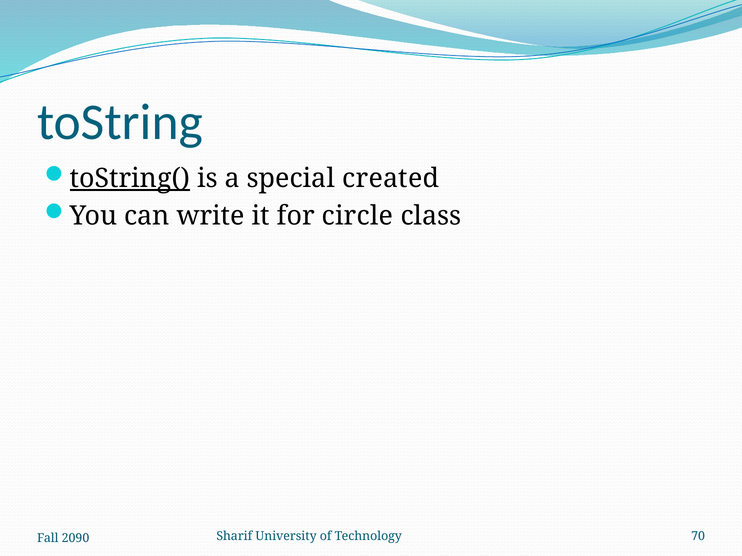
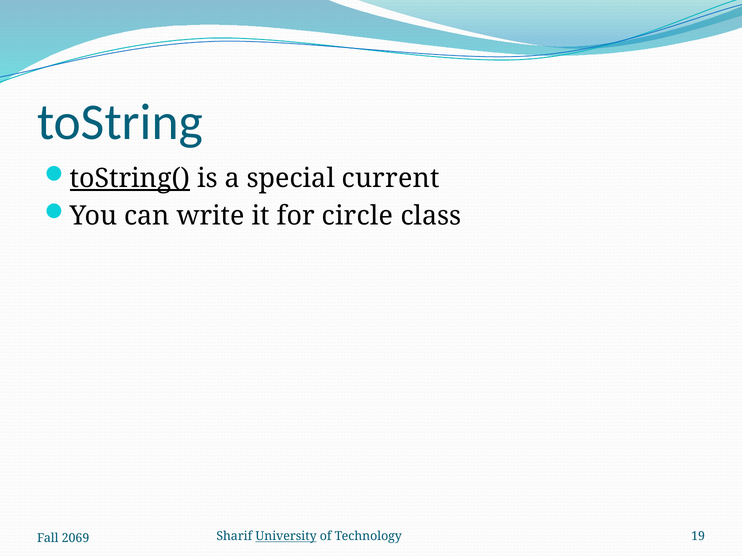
created: created -> current (391, 179)
University underline: none -> present (286, 537)
70: 70 -> 19 (698, 537)
2090: 2090 -> 2069 (75, 539)
